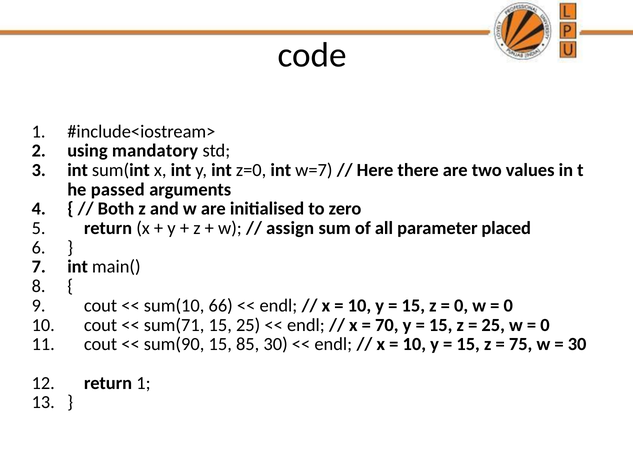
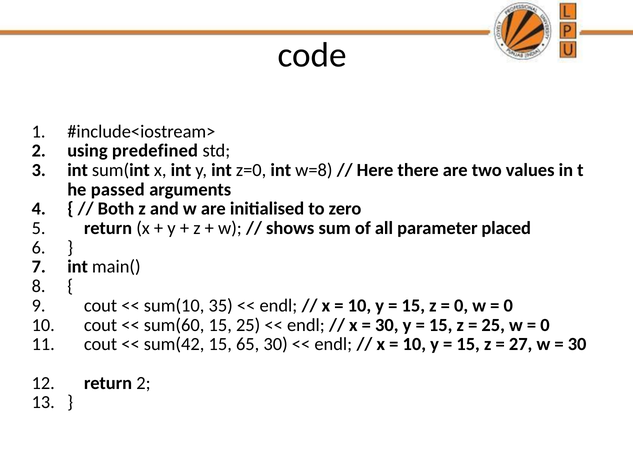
mandatory: mandatory -> predefined (155, 151)
w=7: w=7 -> w=8 (314, 170)
assign: assign -> shows (290, 228)
66: 66 -> 35 (221, 305)
sum(71: sum(71 -> sum(60 (174, 325)
70: 70 -> 30 (387, 325)
sum(90: sum(90 -> sum(42 (174, 344)
85: 85 -> 65 (248, 344)
75: 75 -> 27 (521, 344)
return 1: 1 -> 2 (143, 383)
